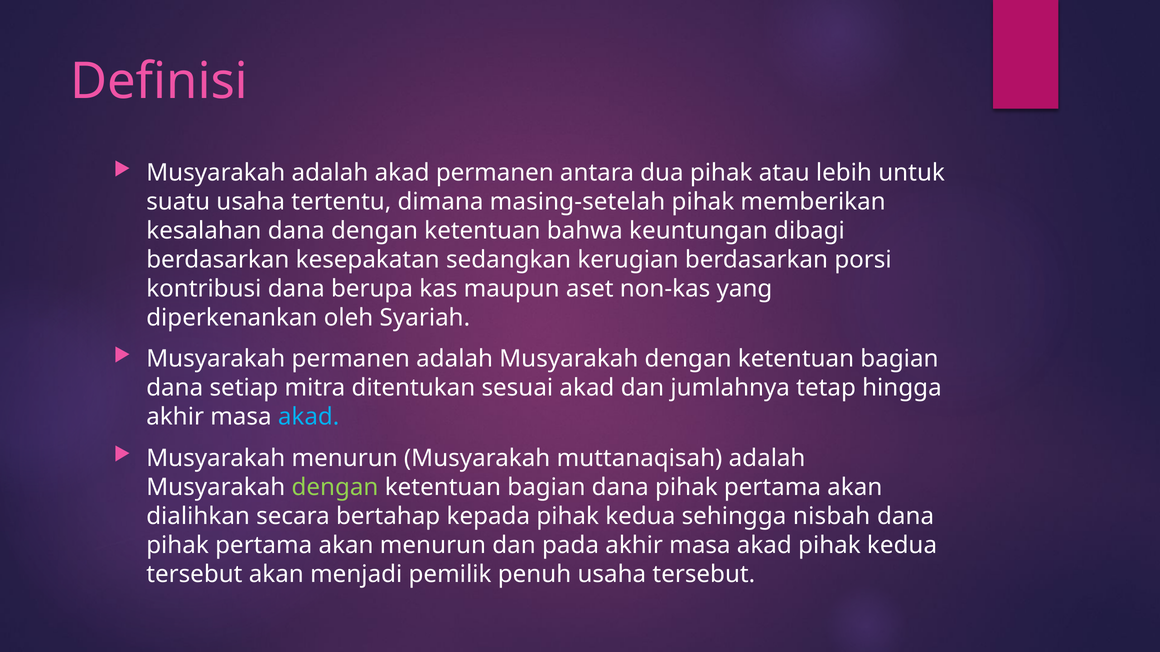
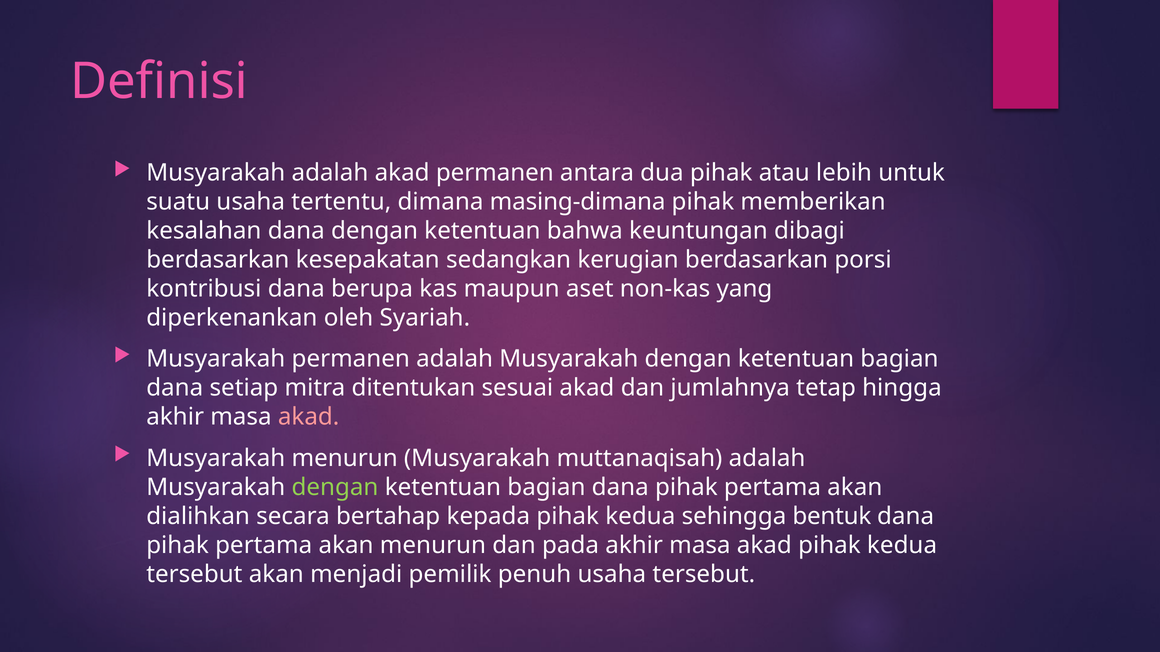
masing-setelah: masing-setelah -> masing-dimana (578, 202)
akad colour: light blue -> pink (309, 417)
nisbah: nisbah -> bentuk (832, 517)
